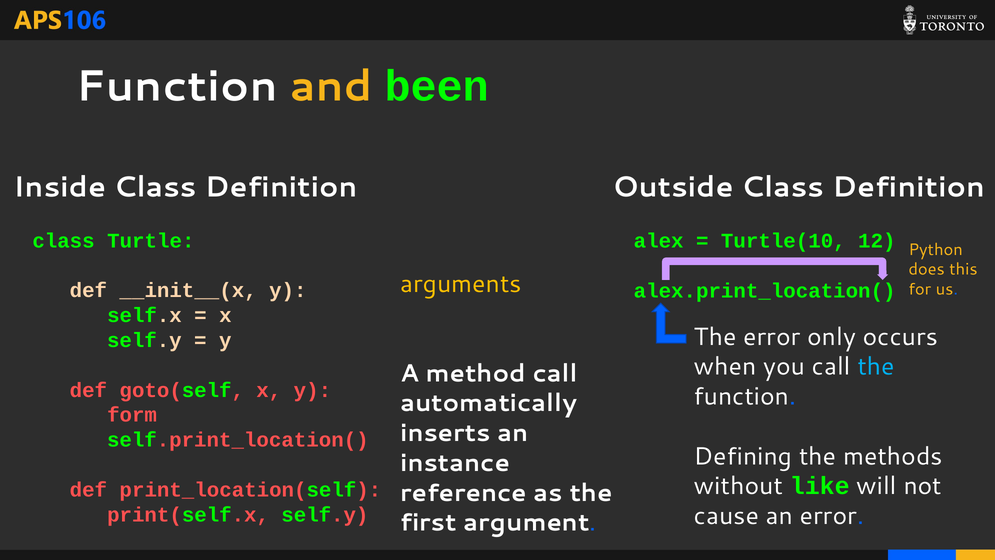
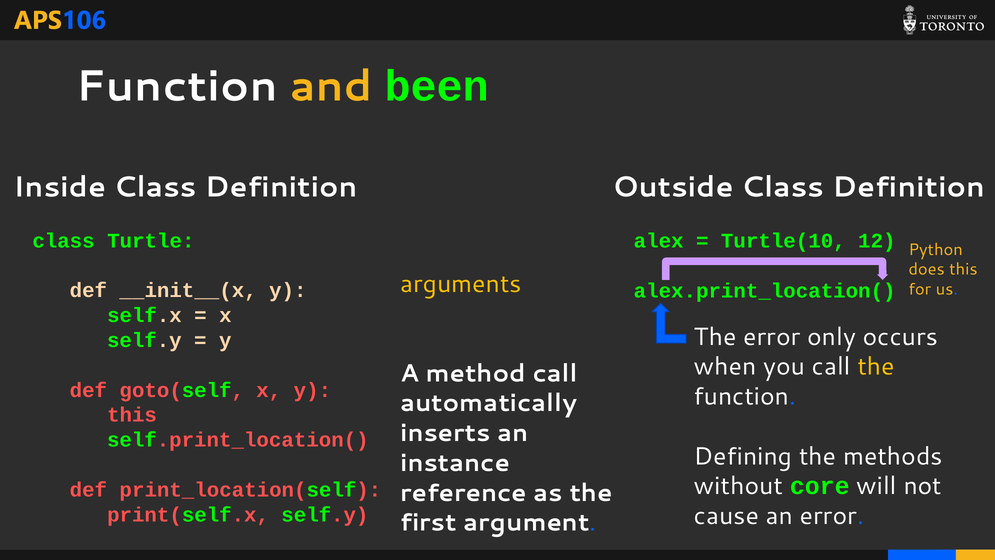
the colour: light blue -> yellow (876, 367)
form: form -> this (132, 415)
like: like -> core (820, 486)
